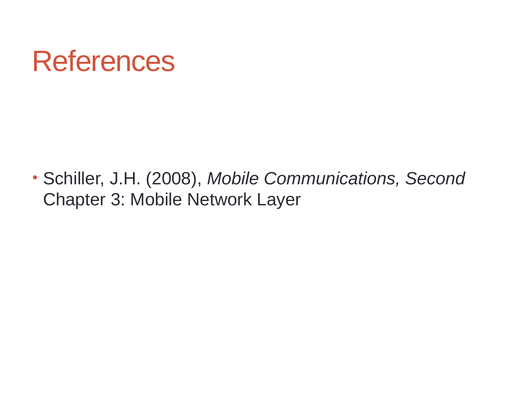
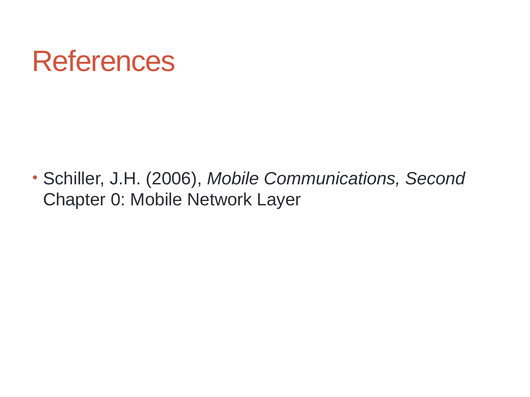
2008: 2008 -> 2006 (174, 179)
3: 3 -> 0 (118, 200)
